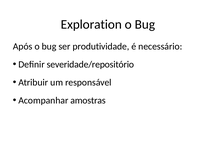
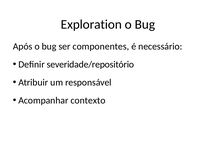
produtividade: produtividade -> componentes (101, 46)
amostras: amostras -> contexto (88, 100)
